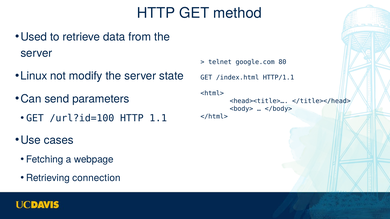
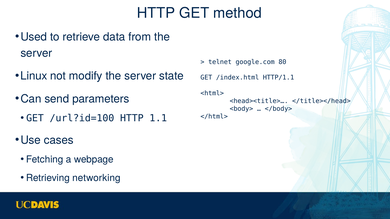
connection: connection -> networking (96, 178)
